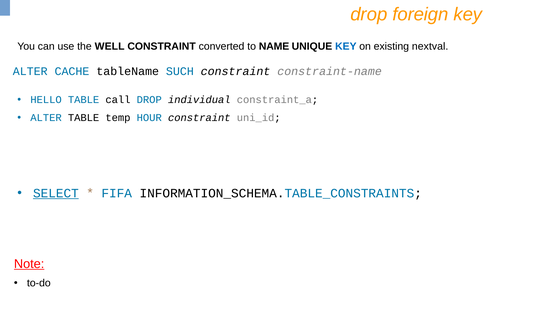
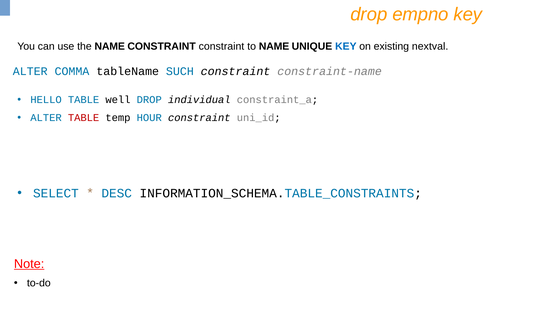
foreign: foreign -> empno (420, 14)
the WELL: WELL -> NAME (110, 46)
CONSTRAINT converted: converted -> constraint (221, 46)
CACHE: CACHE -> COMMA (72, 71)
call: call -> well (118, 100)
TABLE colour: black -> red (84, 118)
SELECT underline: present -> none (56, 193)
FIFA: FIFA -> DESC (117, 193)
